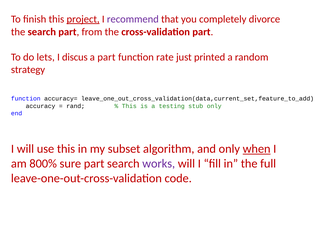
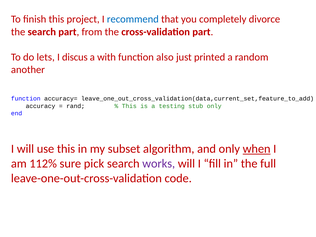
project underline: present -> none (83, 19)
recommend colour: purple -> blue (133, 19)
a part: part -> with (107, 57)
rate: rate -> also (165, 57)
strategy: strategy -> another (28, 70)
800%: 800% -> 112% (43, 164)
sure part: part -> pick (94, 164)
